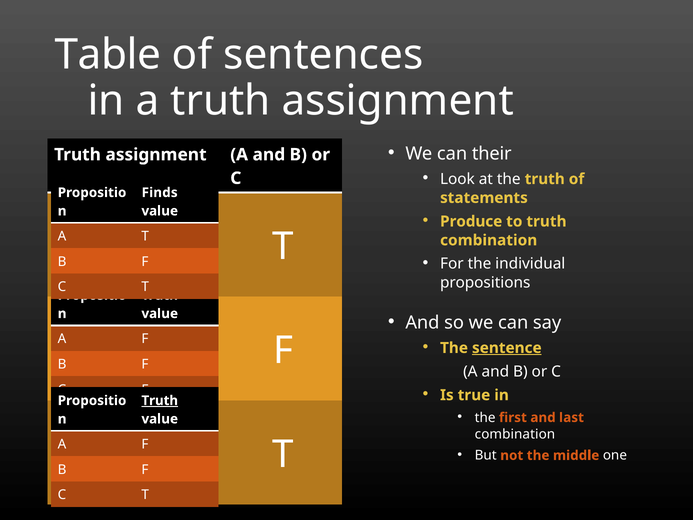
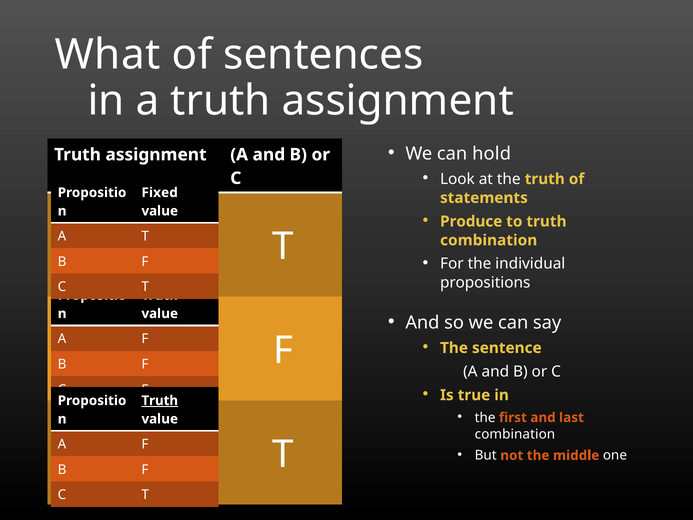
Table: Table -> What (108, 55)
their: their -> hold (492, 154)
Finds: Finds -> Fixed (160, 192)
sentence underline: present -> none (507, 348)
